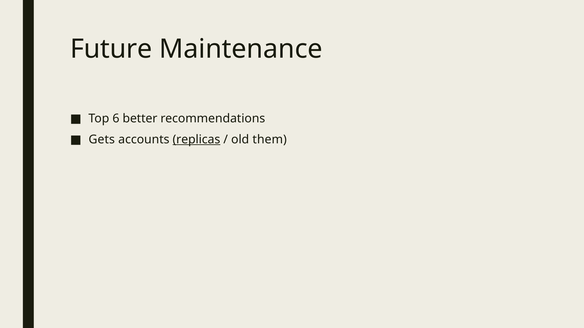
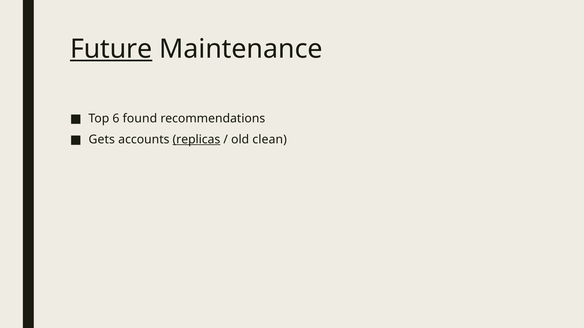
Future underline: none -> present (111, 49)
better: better -> found (140, 119)
them: them -> clean (270, 140)
